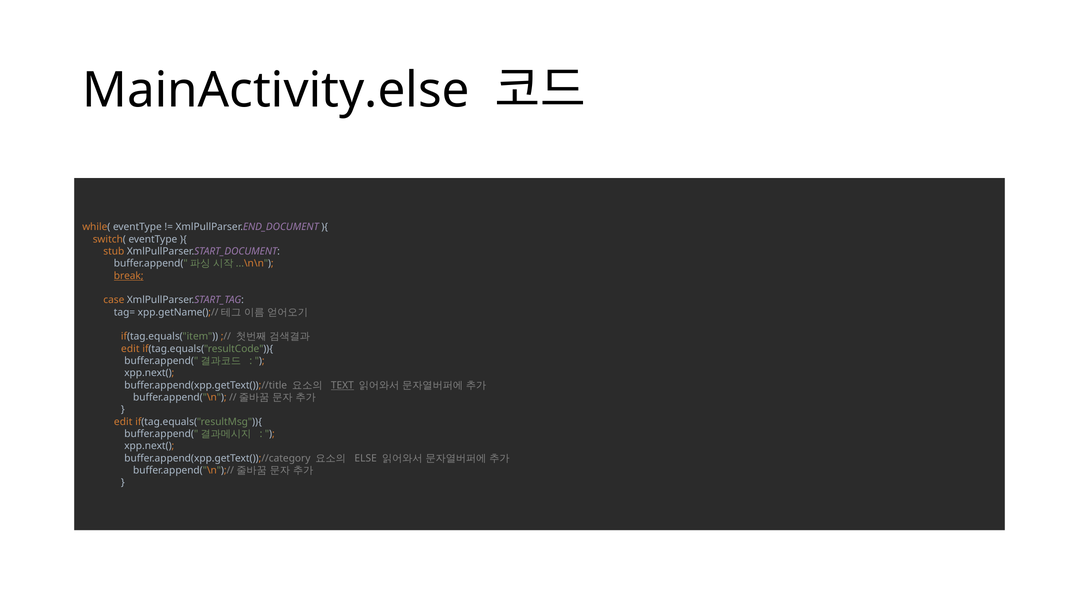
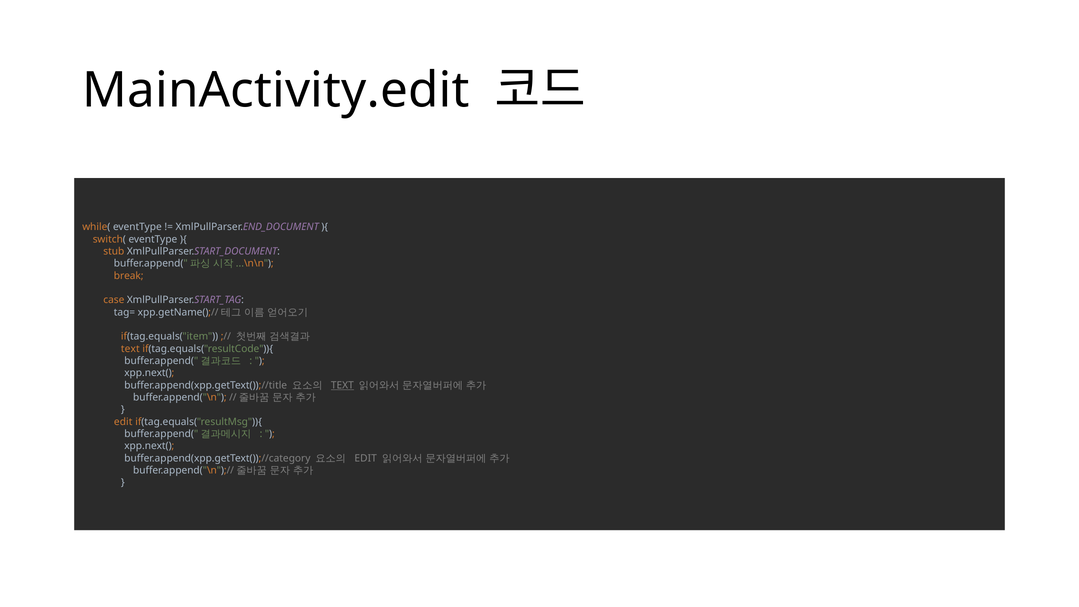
MainActivity.else: MainActivity.else -> MainActivity.edit (276, 91)
break underline: present -> none (129, 276)
edit: edit -> text (130, 349)
ELSE: ELSE -> EDIT (366, 458)
